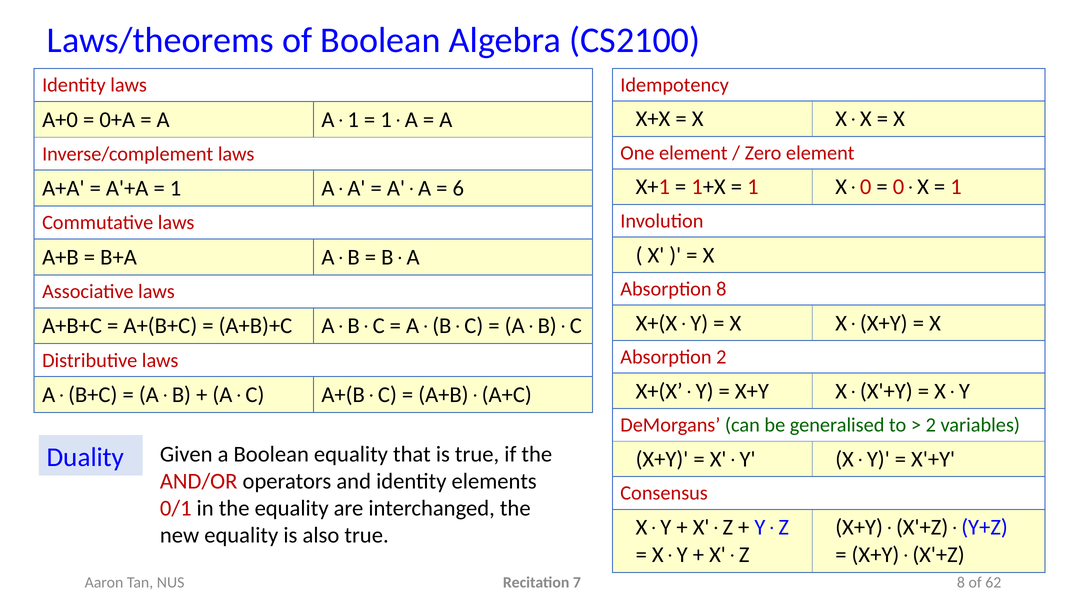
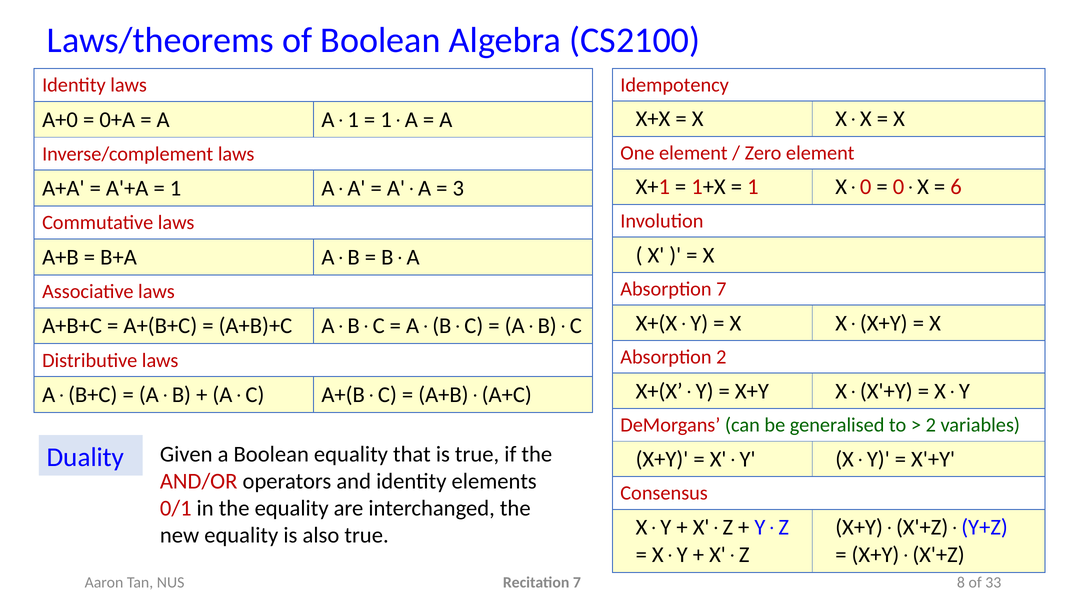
1: 1 -> 6 (956, 187)
6: 6 -> 3 (458, 188)
Absorption 8: 8 -> 7 (721, 289)
62: 62 -> 33 (993, 582)
